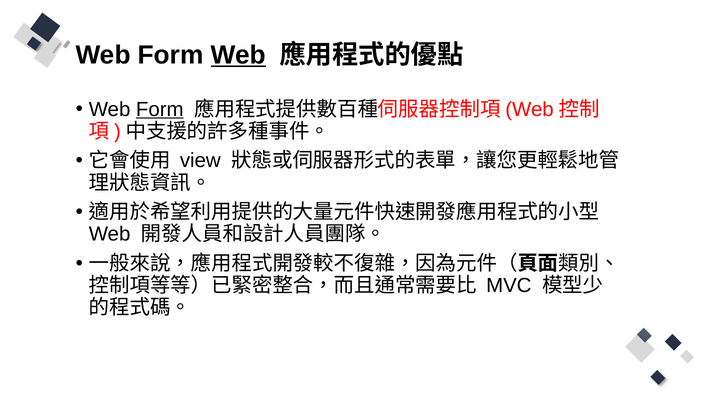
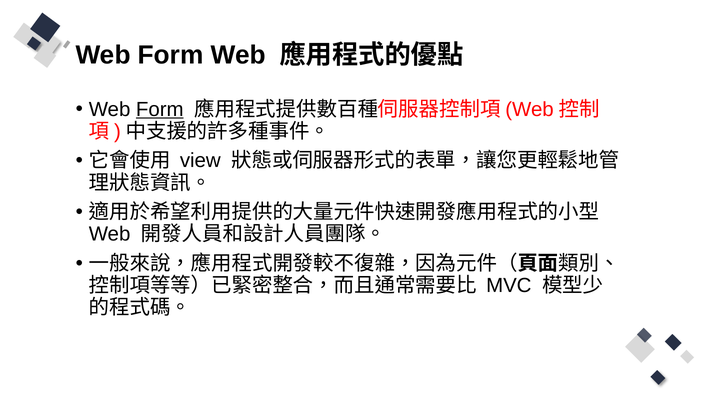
Web underline: present -> none (238, 55)
